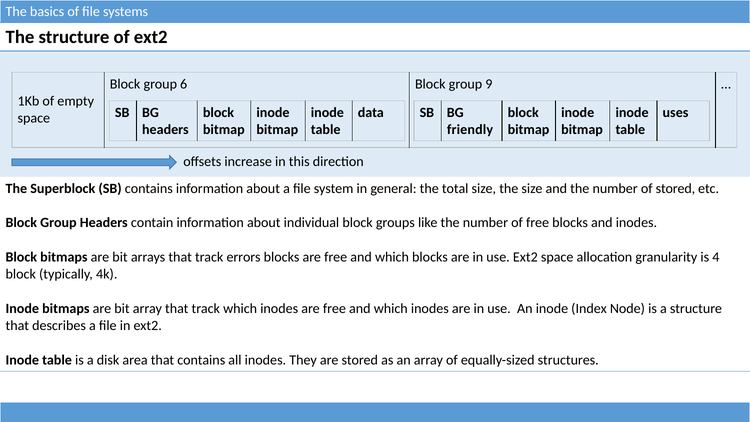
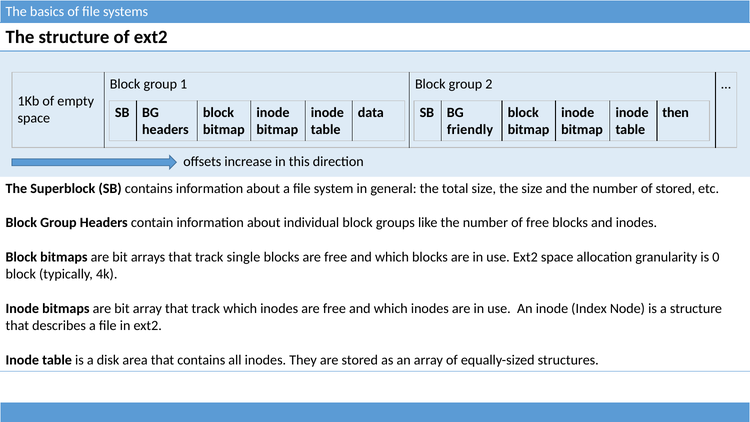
6: 6 -> 1 (184, 84)
9: 9 -> 2 (489, 84)
uses: uses -> then (676, 112)
errors: errors -> single (243, 257)
4: 4 -> 0 (716, 257)
